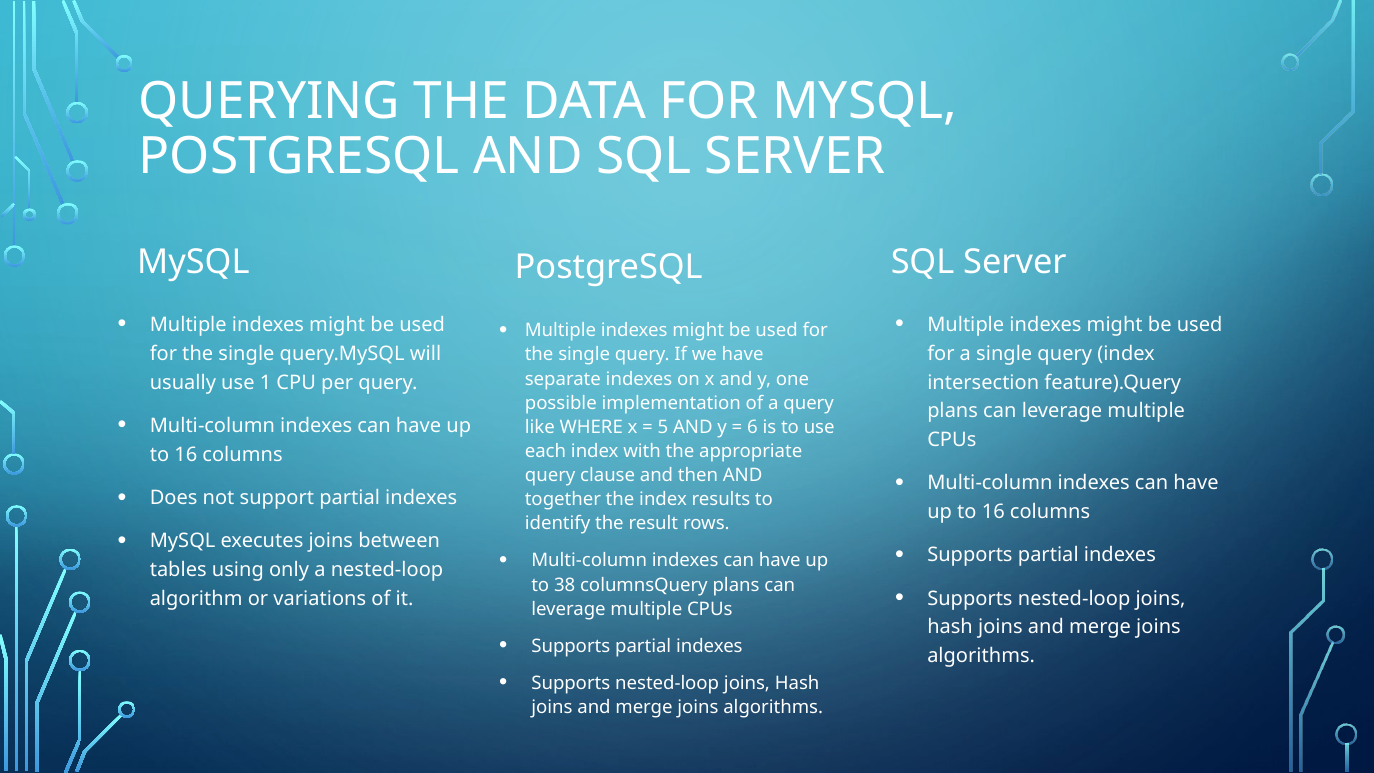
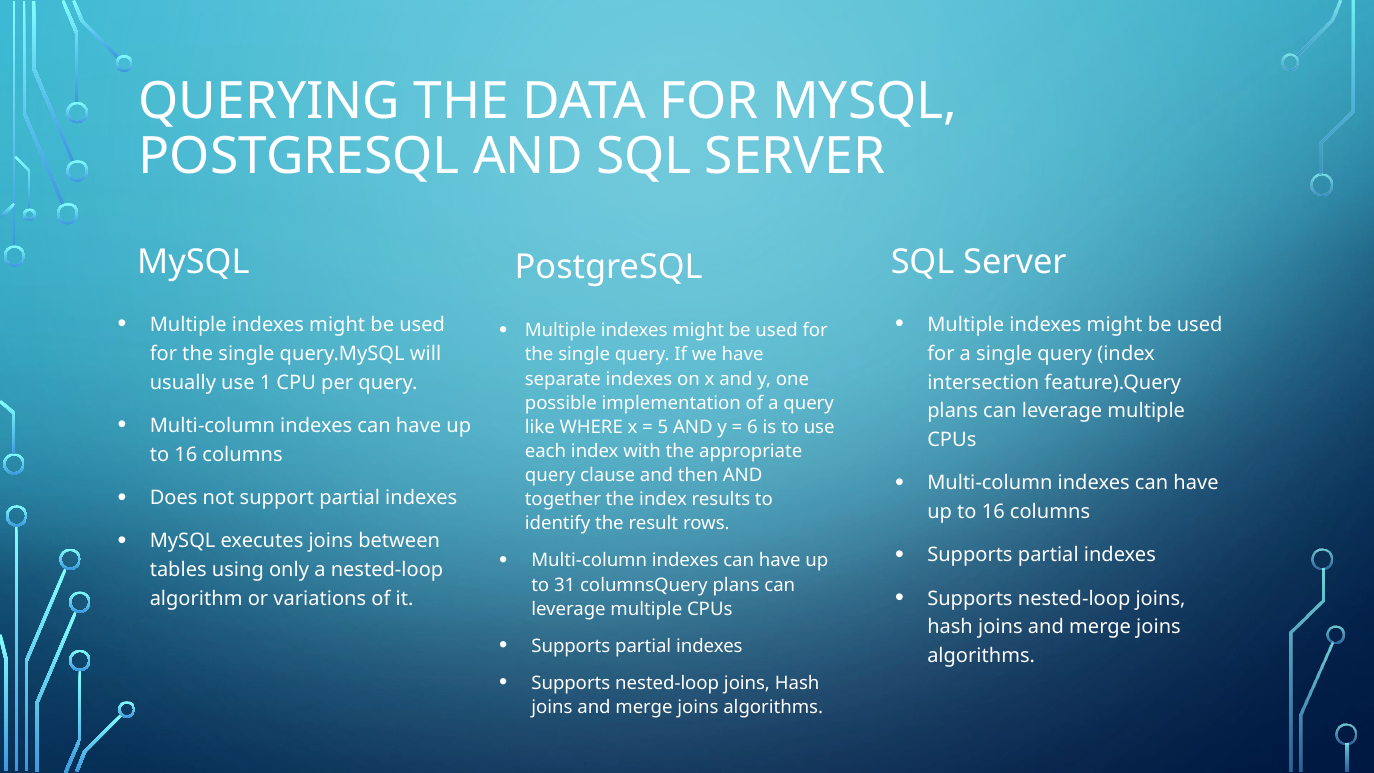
38: 38 -> 31 (565, 585)
